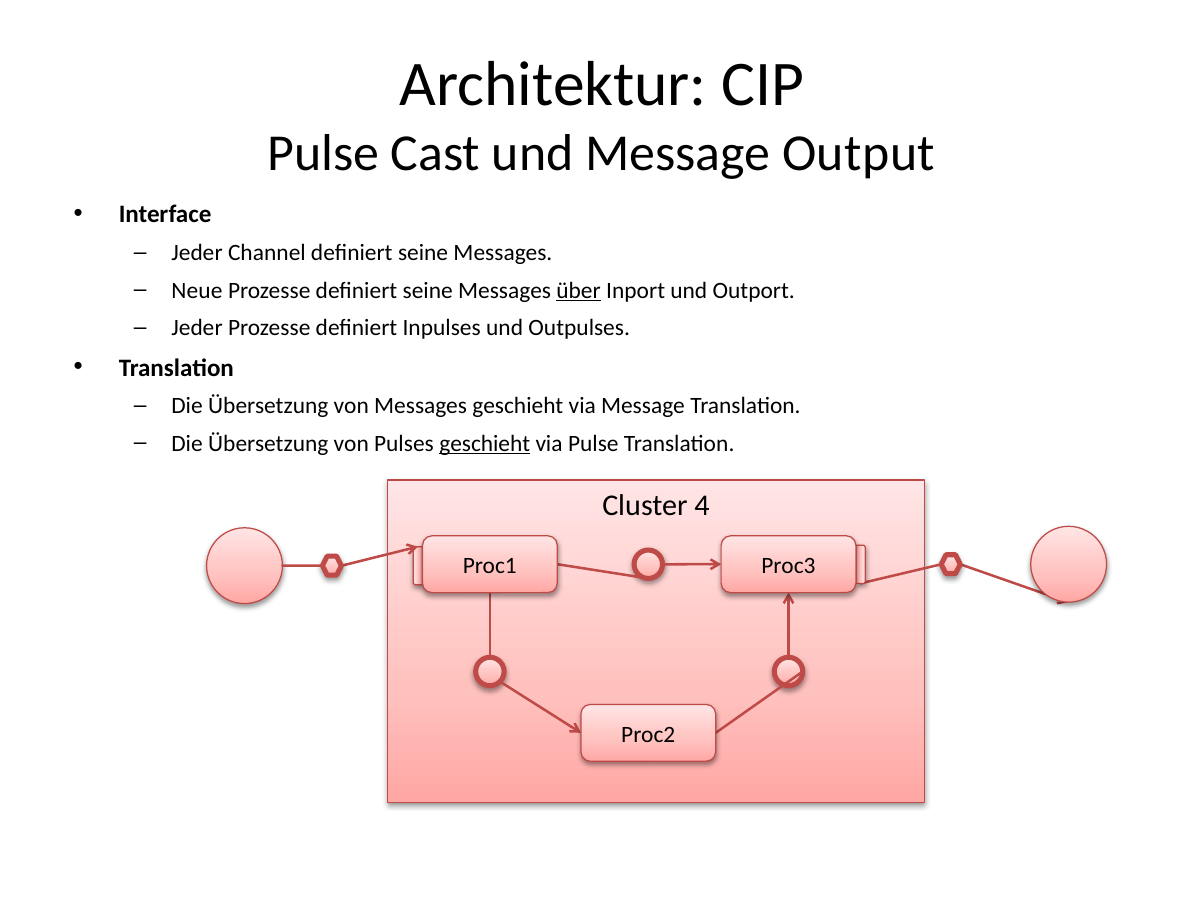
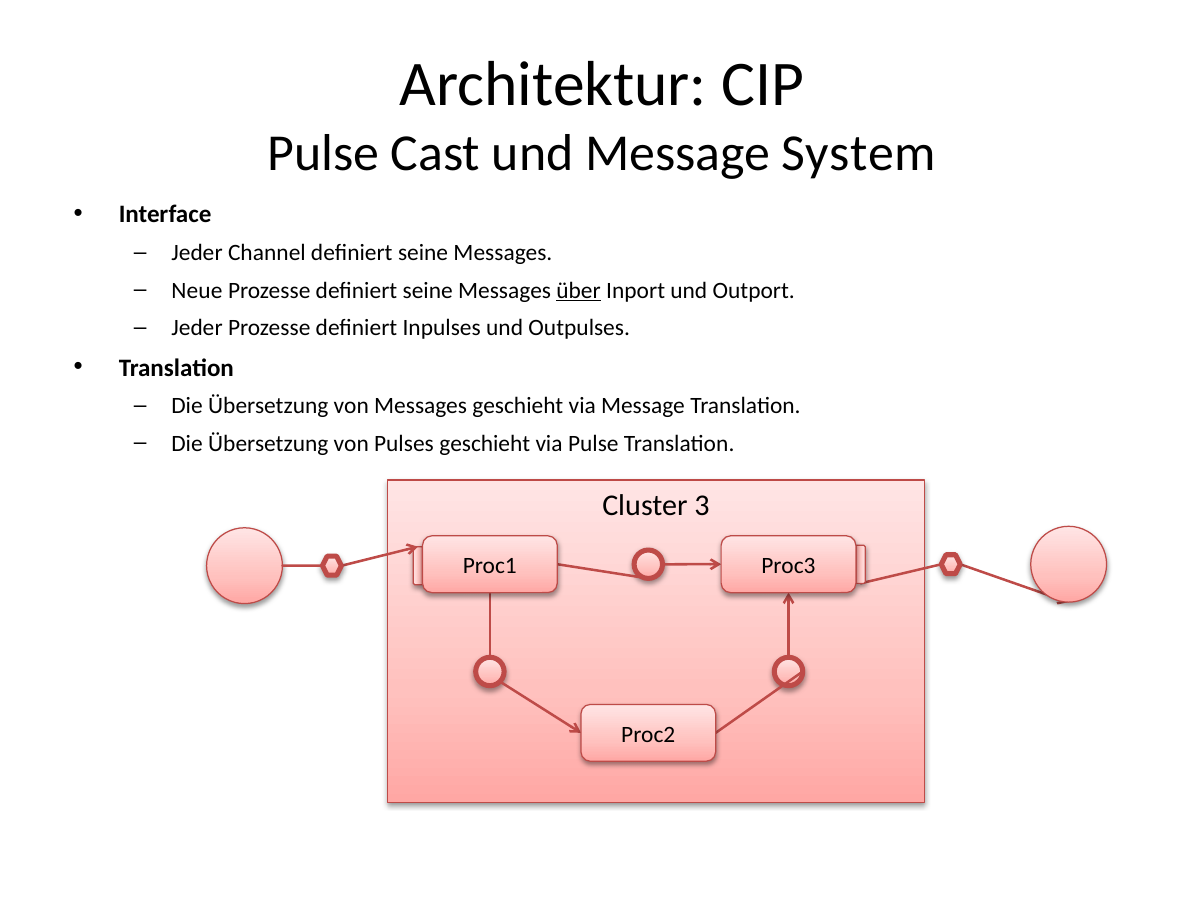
Output: Output -> System (859, 153)
geschieht underline: present -> none (485, 444)
4: 4 -> 3 (702, 506)
